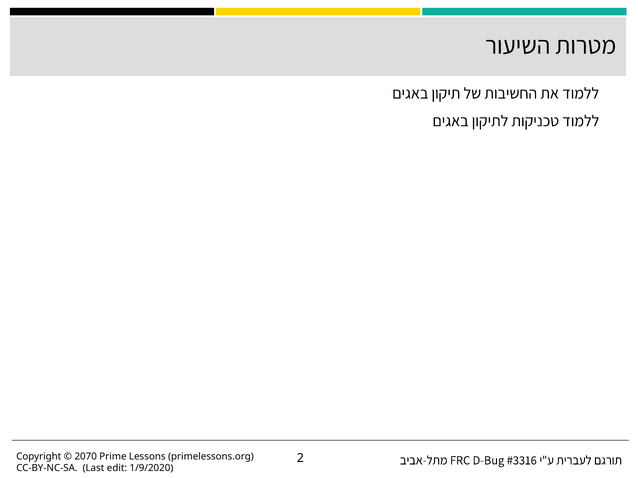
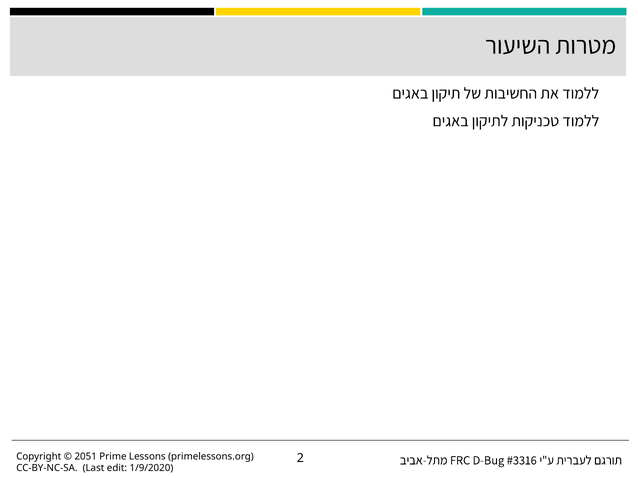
2070: 2070 -> 2051 (86, 457)
